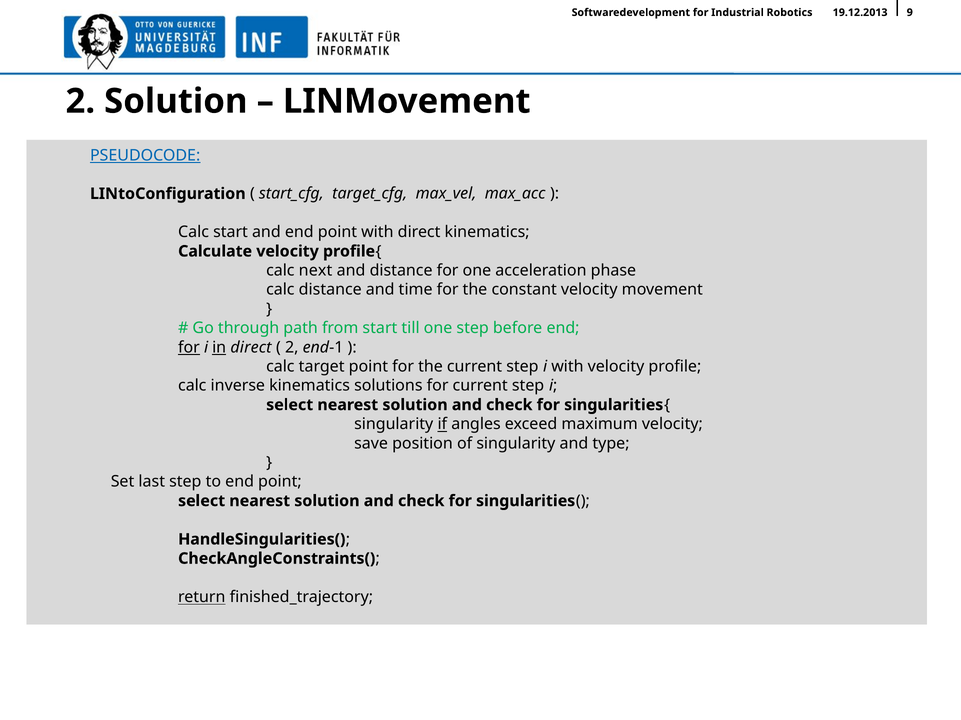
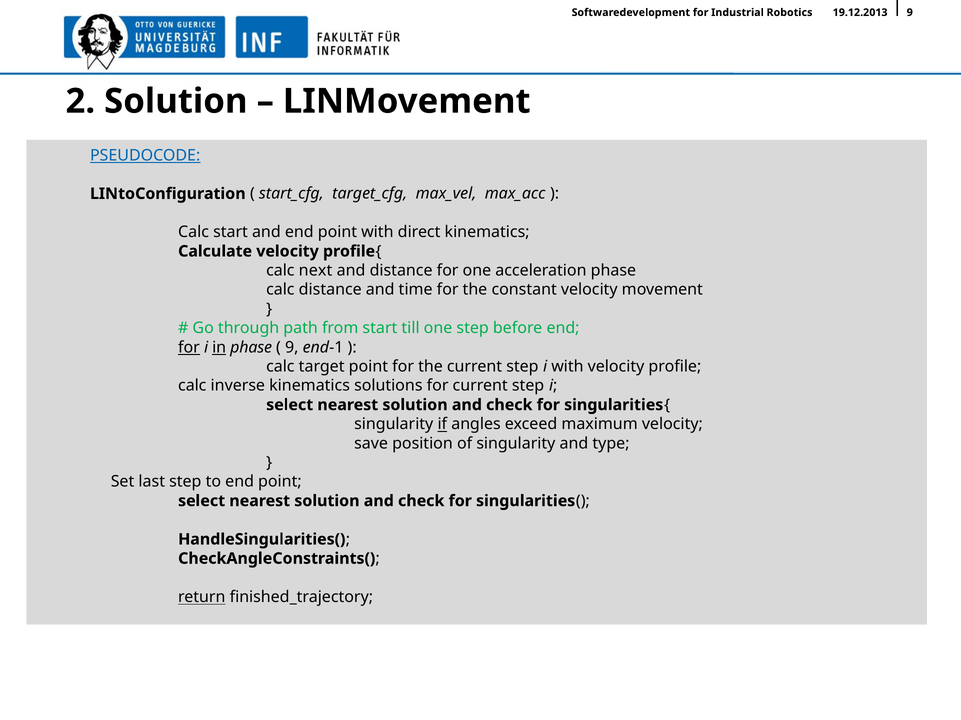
in direct: direct -> phase (251, 348)
2: 2 -> 9 (292, 348)
